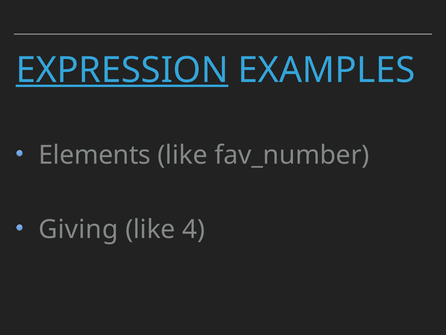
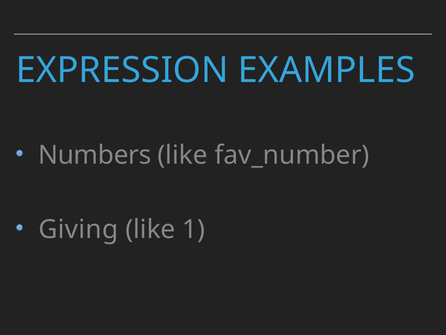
EXPRESSION underline: present -> none (122, 70)
Elements: Elements -> Numbers (95, 155)
4: 4 -> 1 (194, 229)
